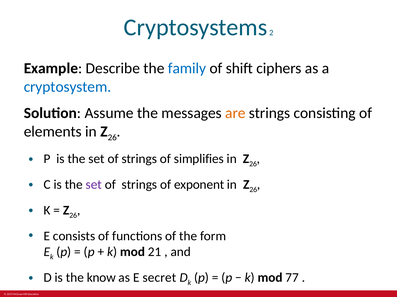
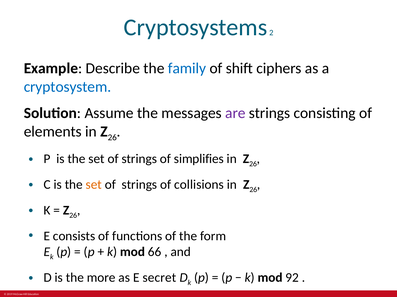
are colour: orange -> purple (235, 113)
set colour: purple -> orange (94, 185)
exponent: exponent -> collisions (199, 185)
21: 21 -> 66 (155, 252)
know: know -> more (101, 278)
77: 77 -> 92 (292, 278)
